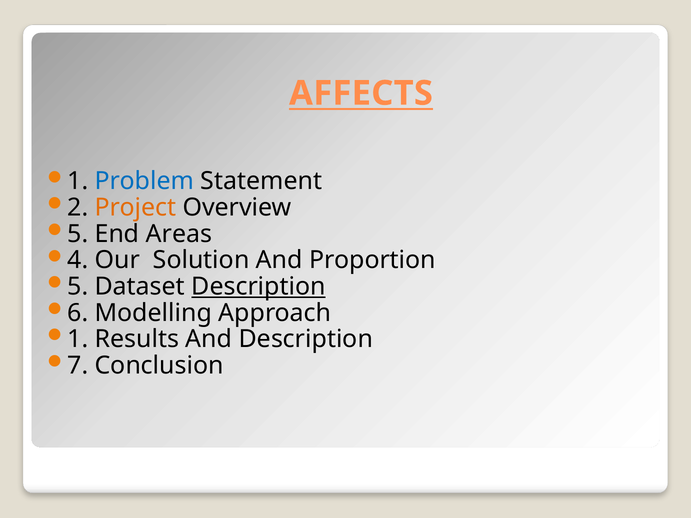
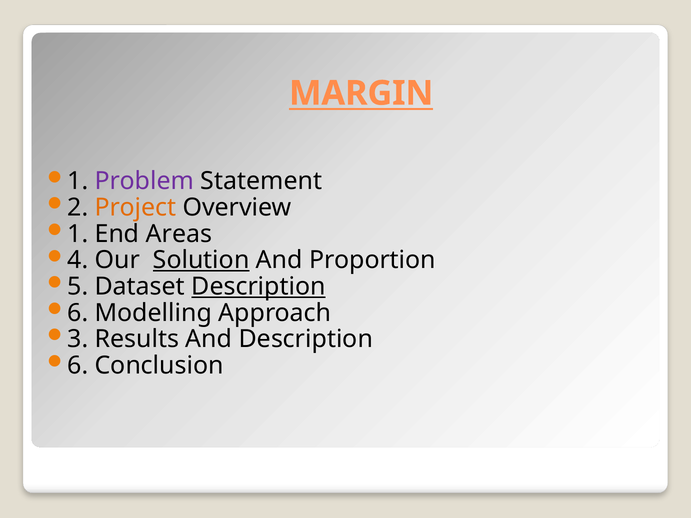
AFFECTS: AFFECTS -> MARGIN (361, 93)
Problem colour: blue -> purple (144, 181)
5: 5 -> 1 (78, 234)
Solution underline: none -> present (201, 260)
1: 1 -> 3 (78, 339)
7: 7 -> 6 (78, 366)
